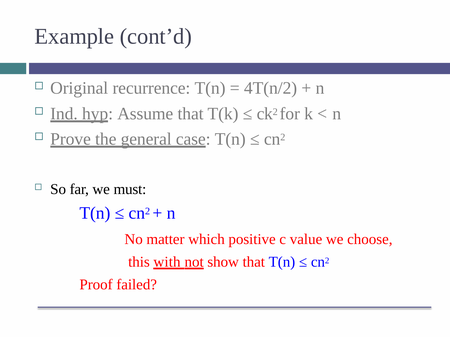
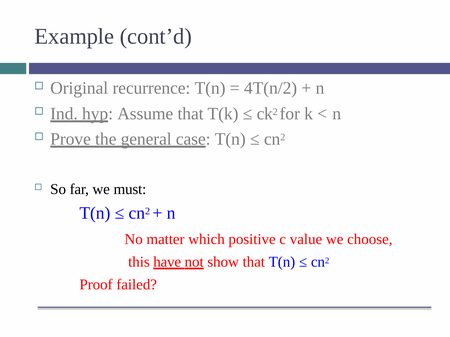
with: with -> have (167, 262)
